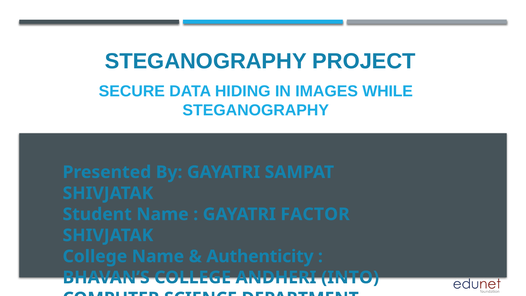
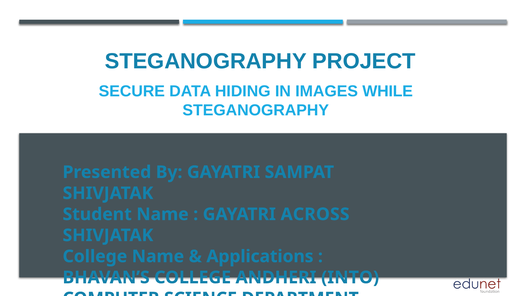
FACTOR: FACTOR -> ACROSS (315, 214)
Authenticity: Authenticity -> Applications (260, 256)
